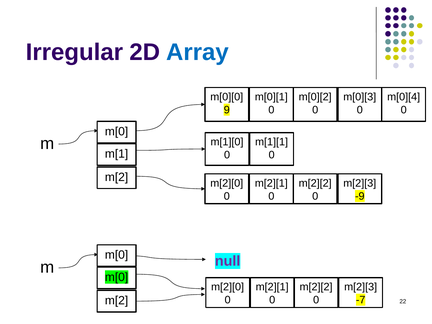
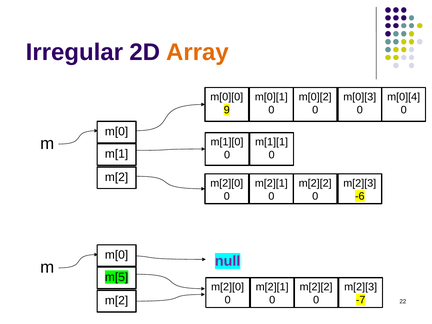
Array colour: blue -> orange (197, 52)
-9: -9 -> -6 (360, 196)
m[0: m[0 -> m[5 (117, 277)
